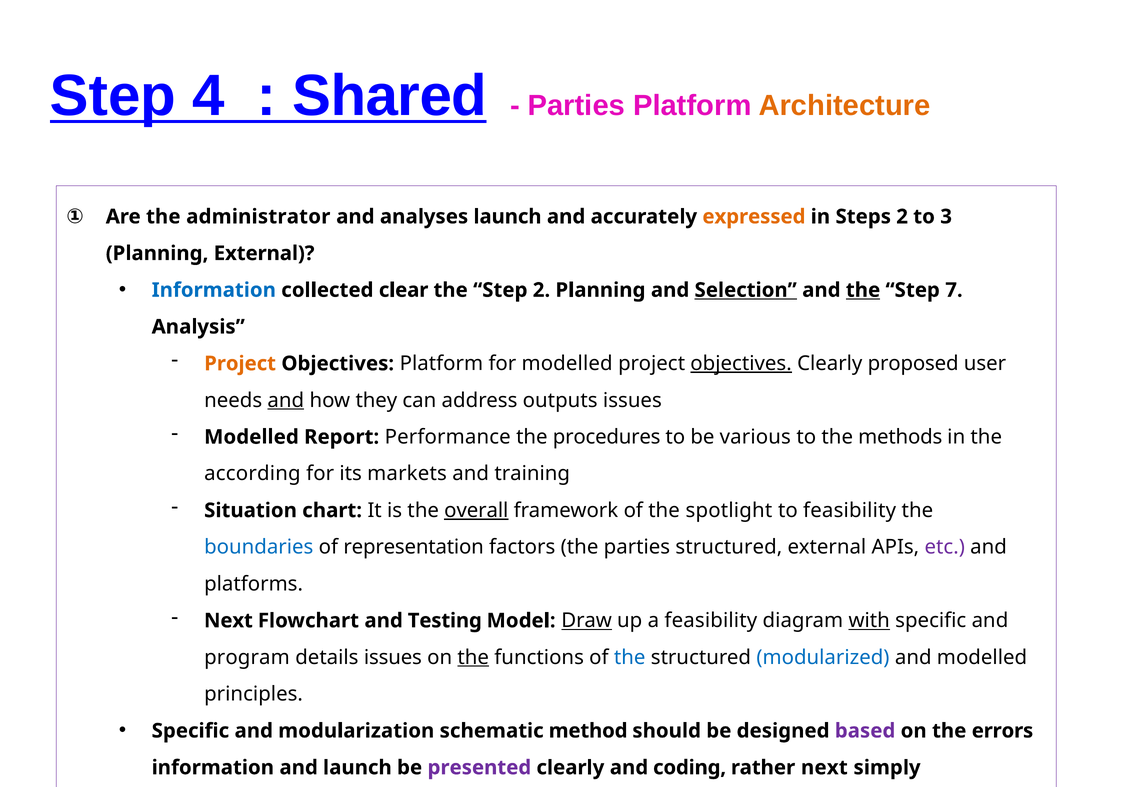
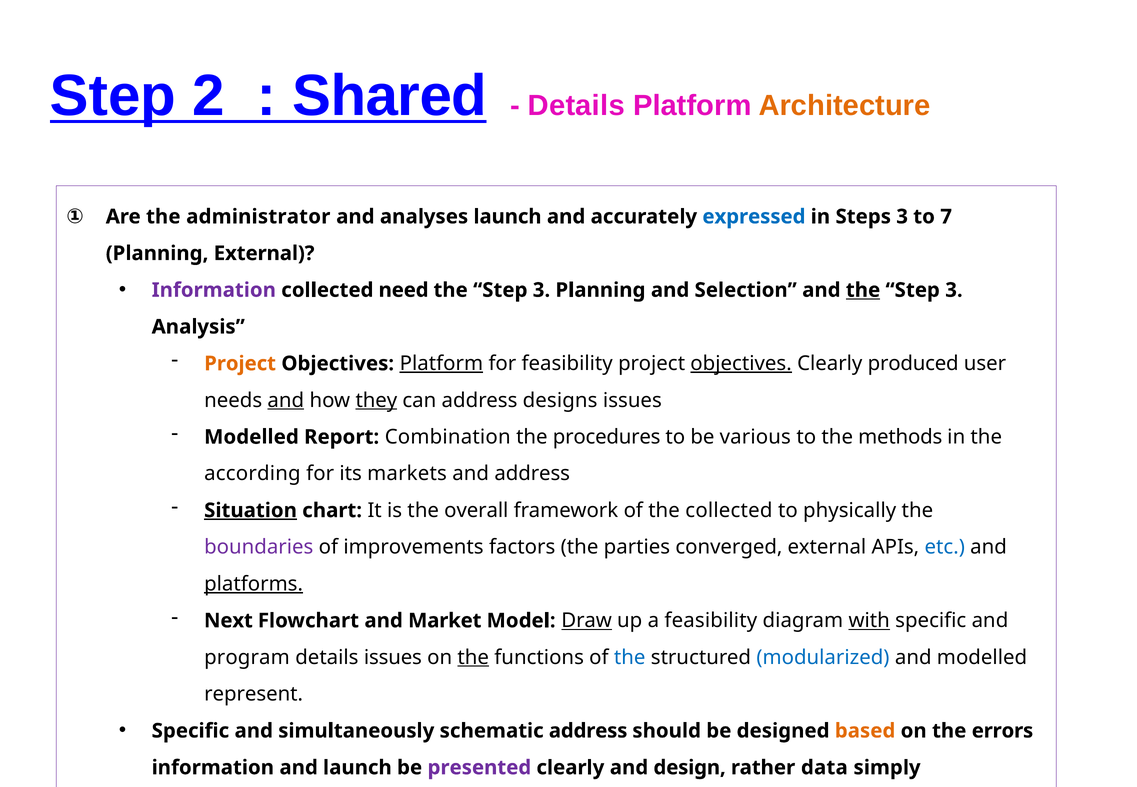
4: 4 -> 2 (208, 96)
Parties: Parties -> Details (576, 106)
expressed colour: orange -> blue (754, 217)
Steps 2: 2 -> 3 (902, 217)
3: 3 -> 7 (946, 217)
Information colour: blue -> purple (214, 290)
clear: clear -> need (404, 290)
2: 2 -> 3 (541, 290)
Selection underline: present -> none (746, 290)
7: 7 -> 3 (954, 290)
Platform underline: none -> present (441, 364)
for modelled: modelled -> feasibility (567, 364)
proposed: proposed -> produced (913, 364)
they underline: none -> present (376, 400)
outputs: outputs -> designs (560, 400)
Performance: Performance -> Combination (448, 437)
and training: training -> address (532, 474)
Situation underline: none -> present (251, 511)
overall underline: present -> none (476, 511)
the spotlight: spotlight -> collected (729, 511)
to feasibility: feasibility -> physically (850, 511)
boundaries colour: blue -> purple (259, 547)
representation: representation -> improvements (414, 547)
parties structured: structured -> converged (729, 547)
etc colour: purple -> blue (945, 547)
platforms underline: none -> present (254, 584)
Testing: Testing -> Market (445, 621)
principles: principles -> represent (254, 694)
modularization: modularization -> simultaneously (356, 731)
schematic method: method -> address (588, 731)
based colour: purple -> orange (865, 731)
coding: coding -> design (690, 768)
rather next: next -> data (824, 768)
